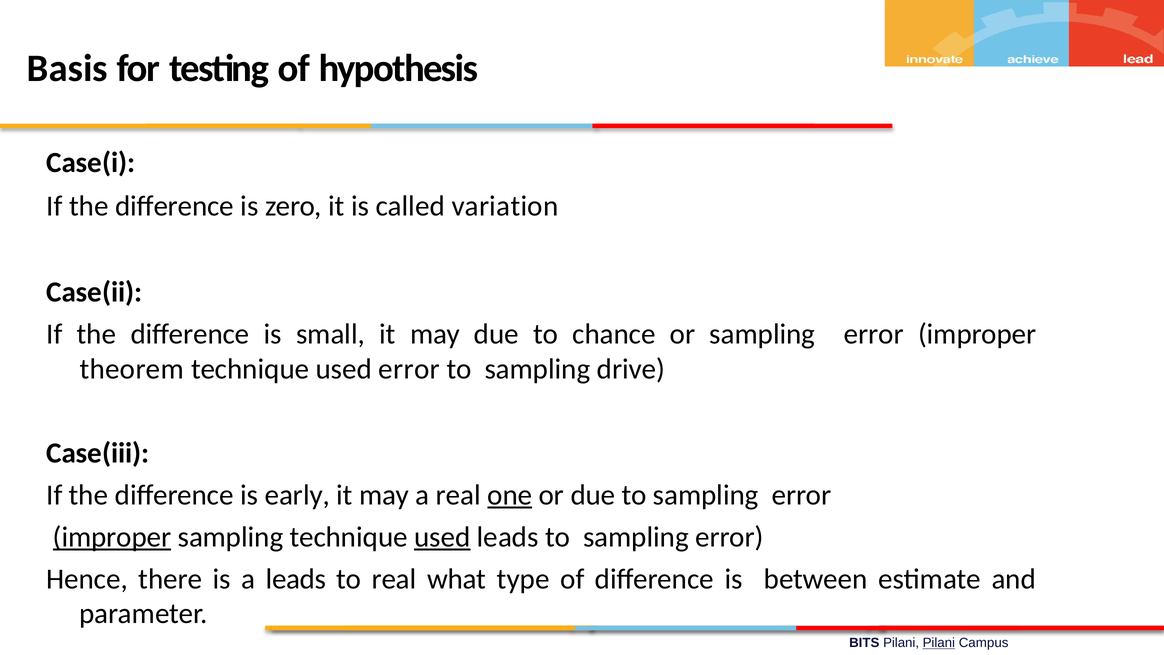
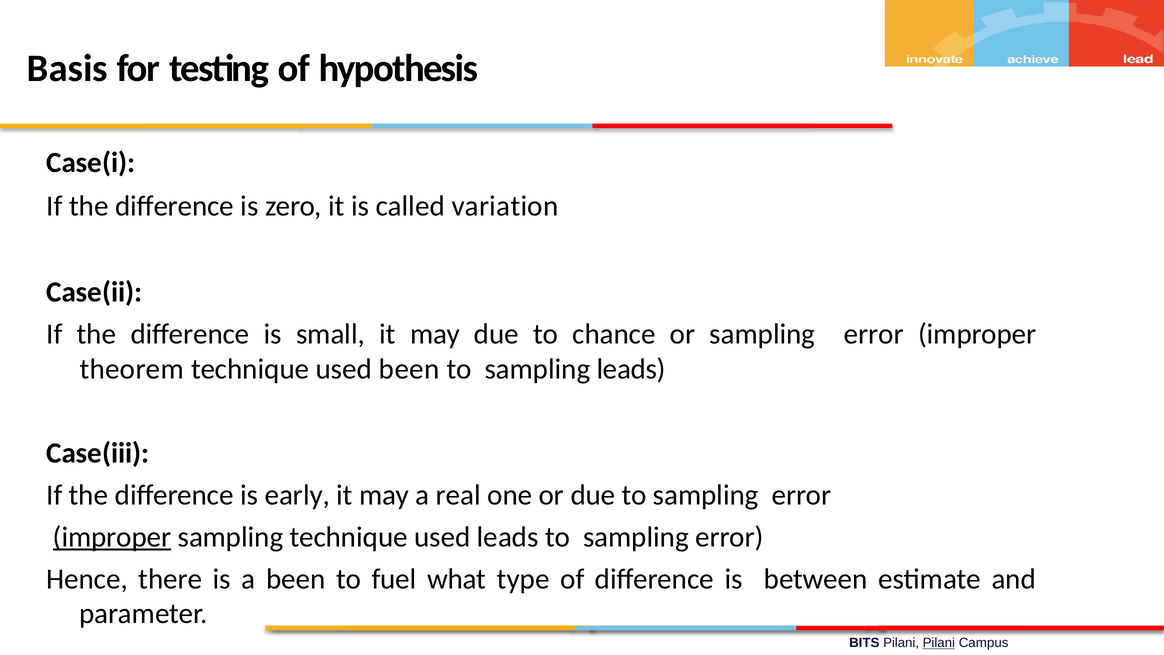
used error: error -> been (409, 369)
sampling drive: drive -> leads (631, 369)
one underline: present -> none (510, 495)
used underline: present -> none (442, 537)
a leads: leads -> been (296, 579)
to real: real -> fuel (394, 579)
